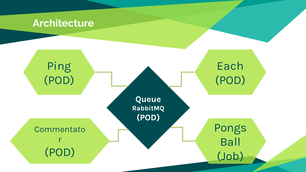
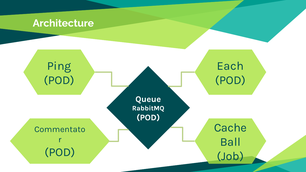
Pongs: Pongs -> Cache (230, 128)
